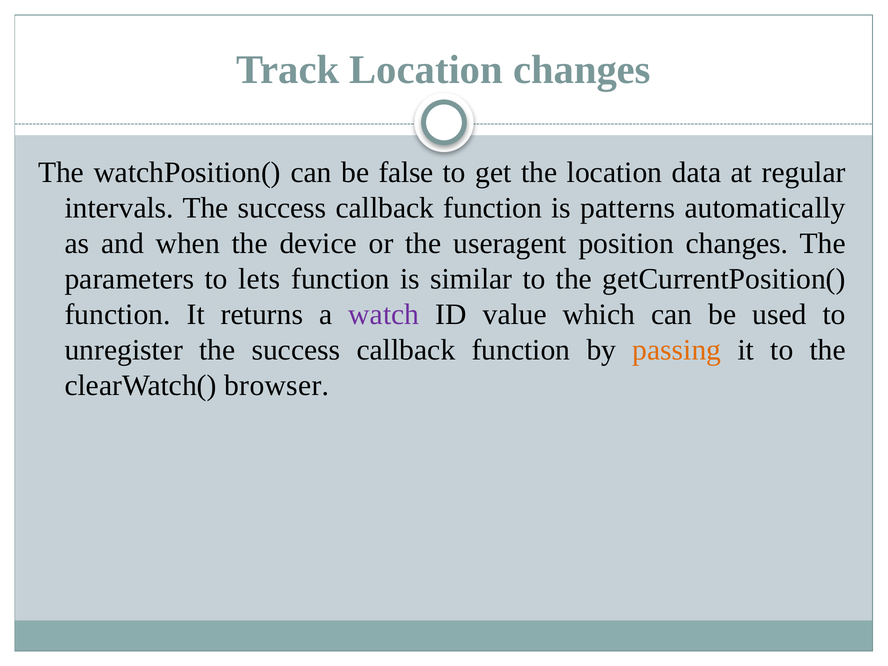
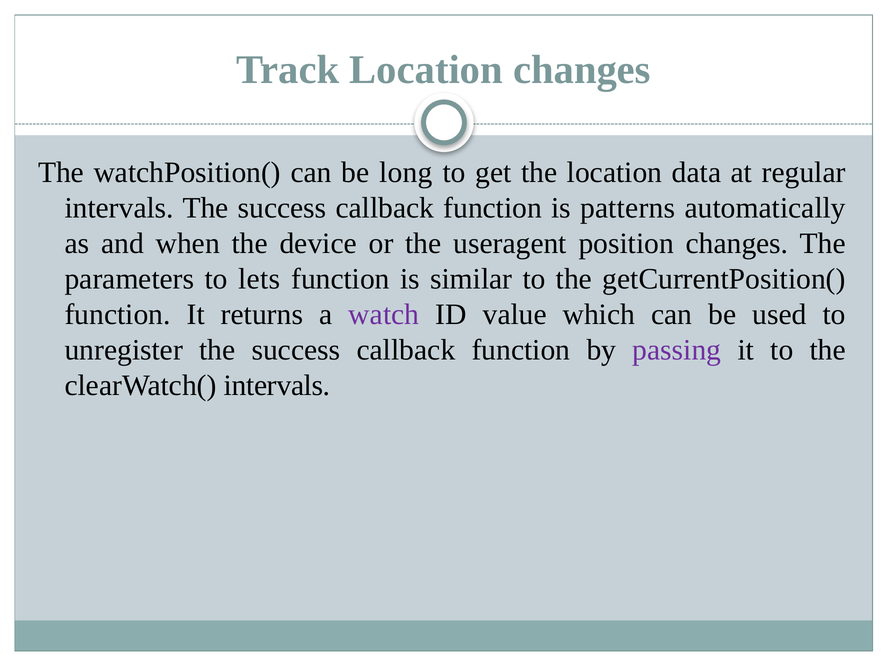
false: false -> long (406, 173)
passing colour: orange -> purple (677, 350)
clearWatch( browser: browser -> intervals (277, 386)
